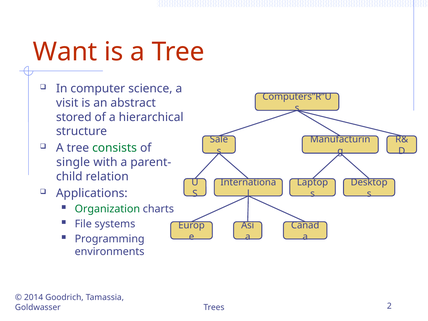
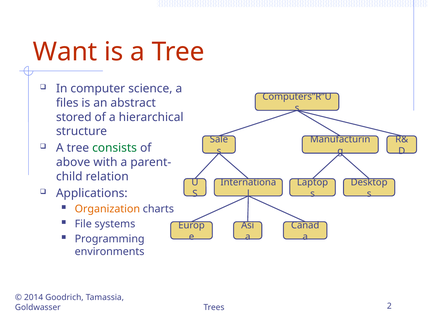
visit: visit -> files (67, 103)
single: single -> above (73, 162)
Organization colour: green -> orange (107, 209)
